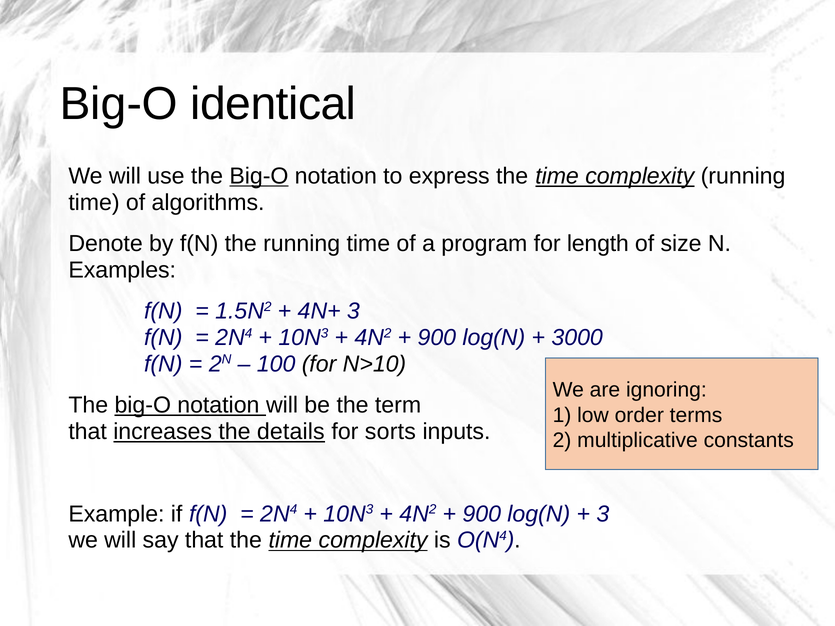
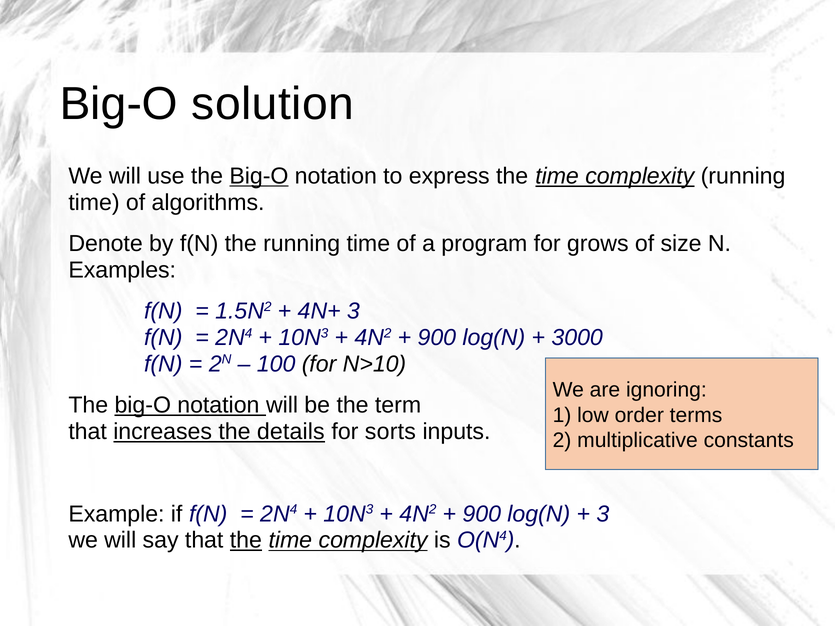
identical: identical -> solution (273, 104)
length: length -> grows (598, 244)
the underline: none -> present (246, 540)
